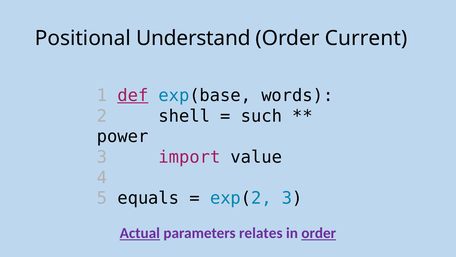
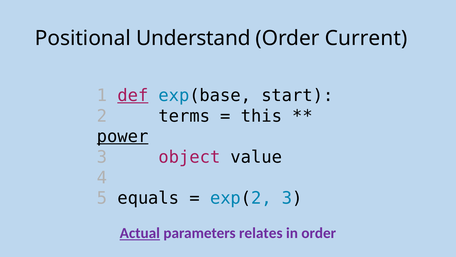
words: words -> start (297, 95)
shell: shell -> terms (184, 116)
such: such -> this (261, 116)
power underline: none -> present (123, 136)
import: import -> object (189, 157)
order underline: present -> none (319, 233)
